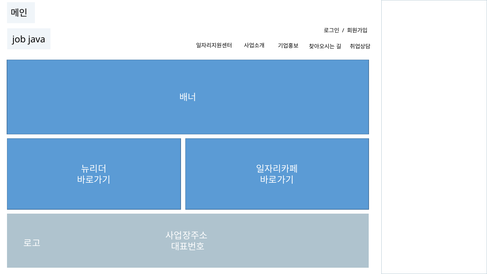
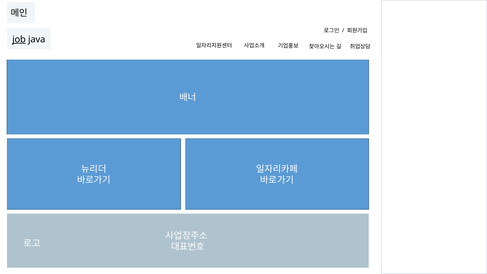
job underline: none -> present (19, 39)
